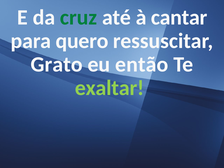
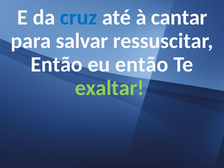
cruz colour: green -> blue (79, 17)
quero: quero -> salvar (82, 41)
Grato: Grato -> Então (57, 64)
